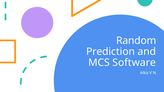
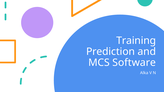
Random: Random -> Training (136, 41)
